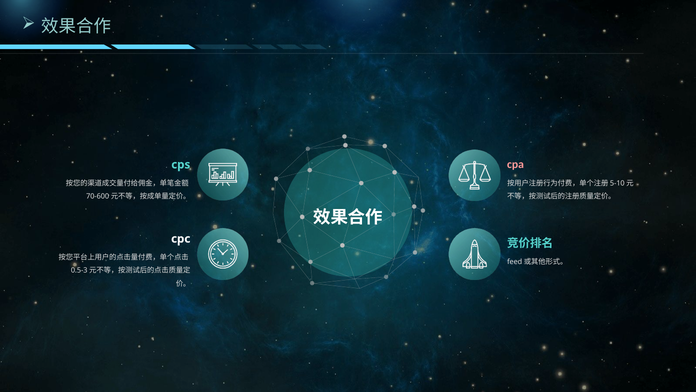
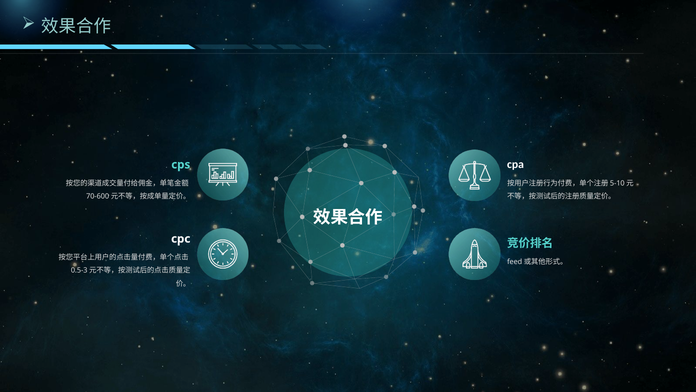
cpa colour: pink -> white (515, 164)
